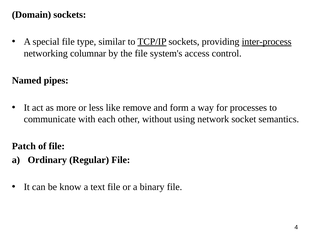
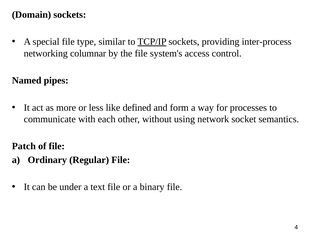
inter-process underline: present -> none (267, 42)
remove: remove -> defined (137, 107)
know: know -> under (70, 187)
